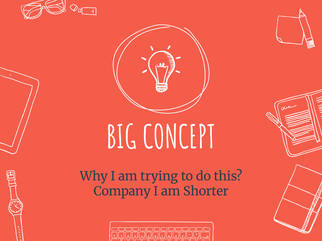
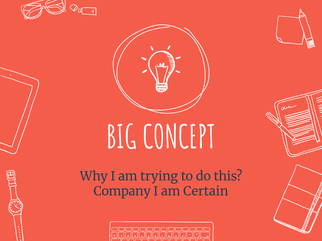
Shorter: Shorter -> Certain (206, 192)
